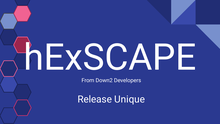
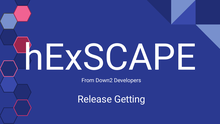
Unique: Unique -> Getting (130, 99)
